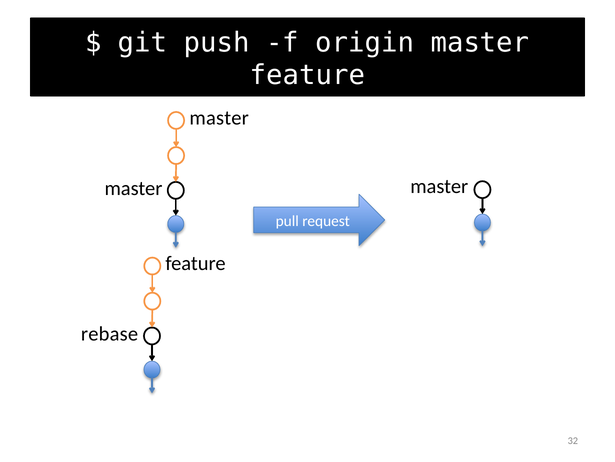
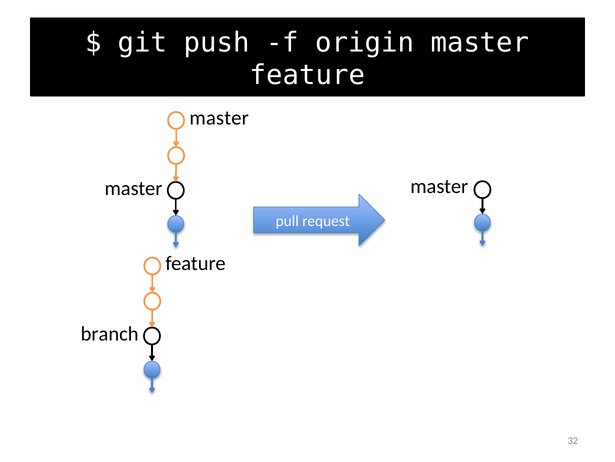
rebase: rebase -> branch (110, 334)
